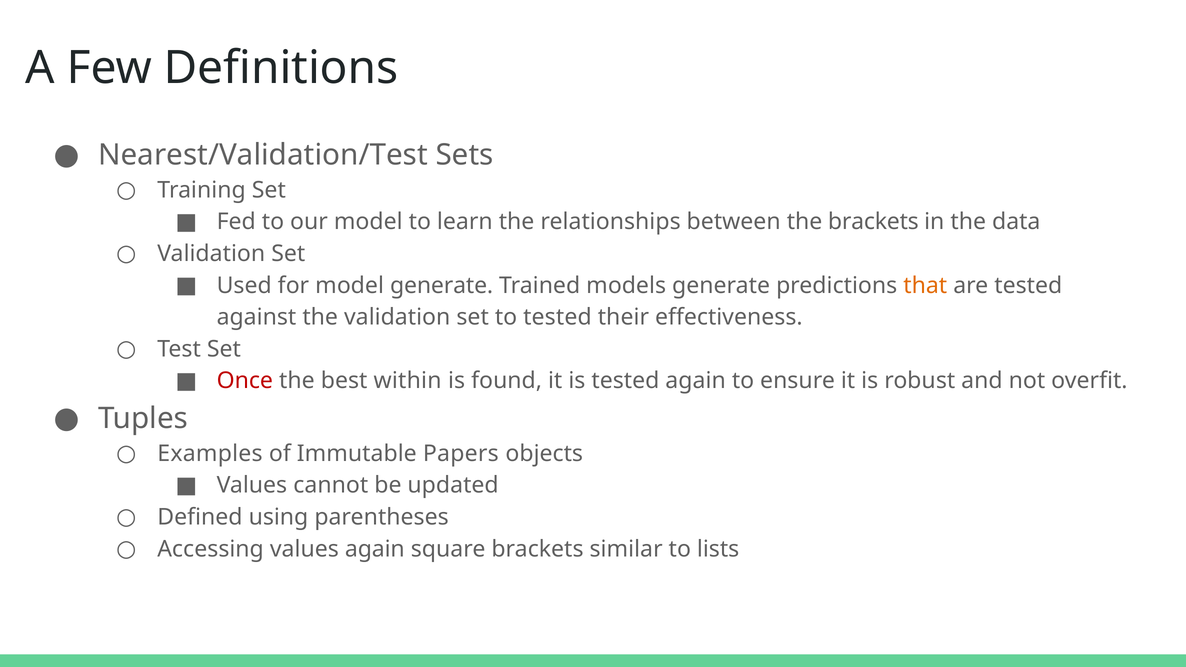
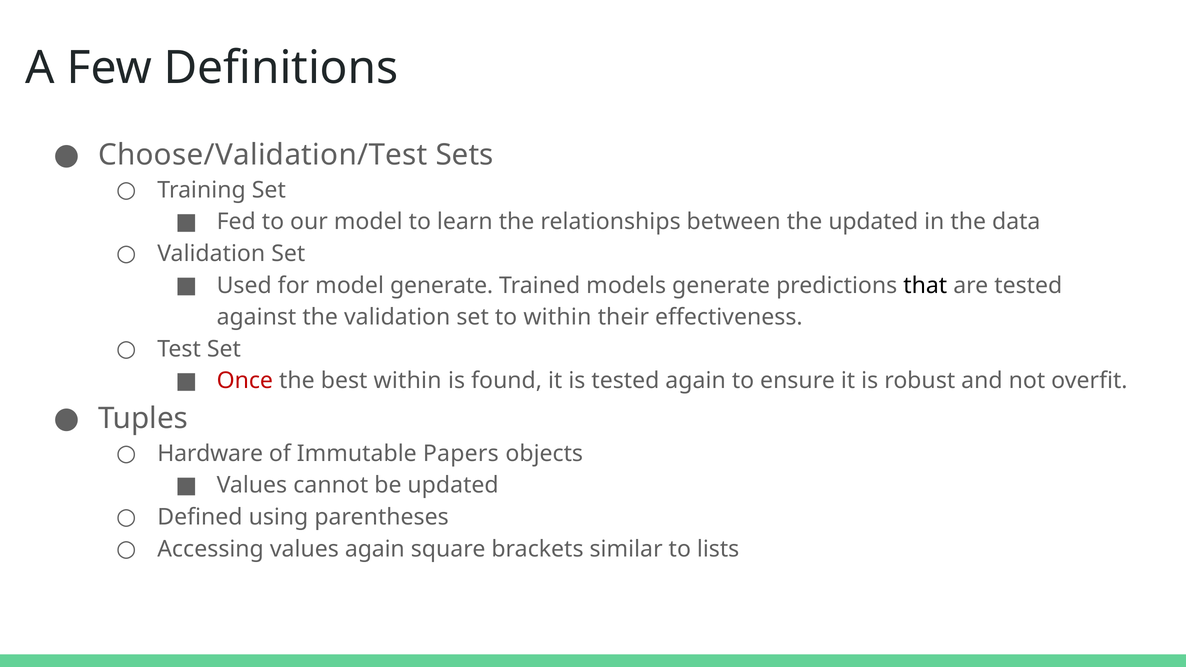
Nearest/Validation/Test: Nearest/Validation/Test -> Choose/Validation/Test (263, 155)
the brackets: brackets -> updated (873, 222)
that colour: orange -> black (925, 286)
to tested: tested -> within (557, 317)
Examples: Examples -> Hardware (210, 454)
